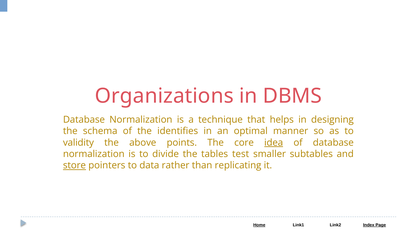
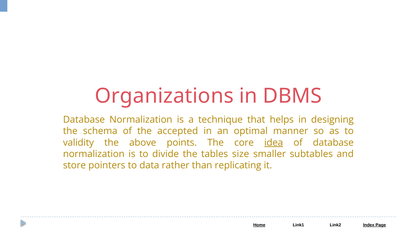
identifies: identifies -> accepted (178, 131)
test: test -> size (241, 154)
store underline: present -> none (74, 166)
